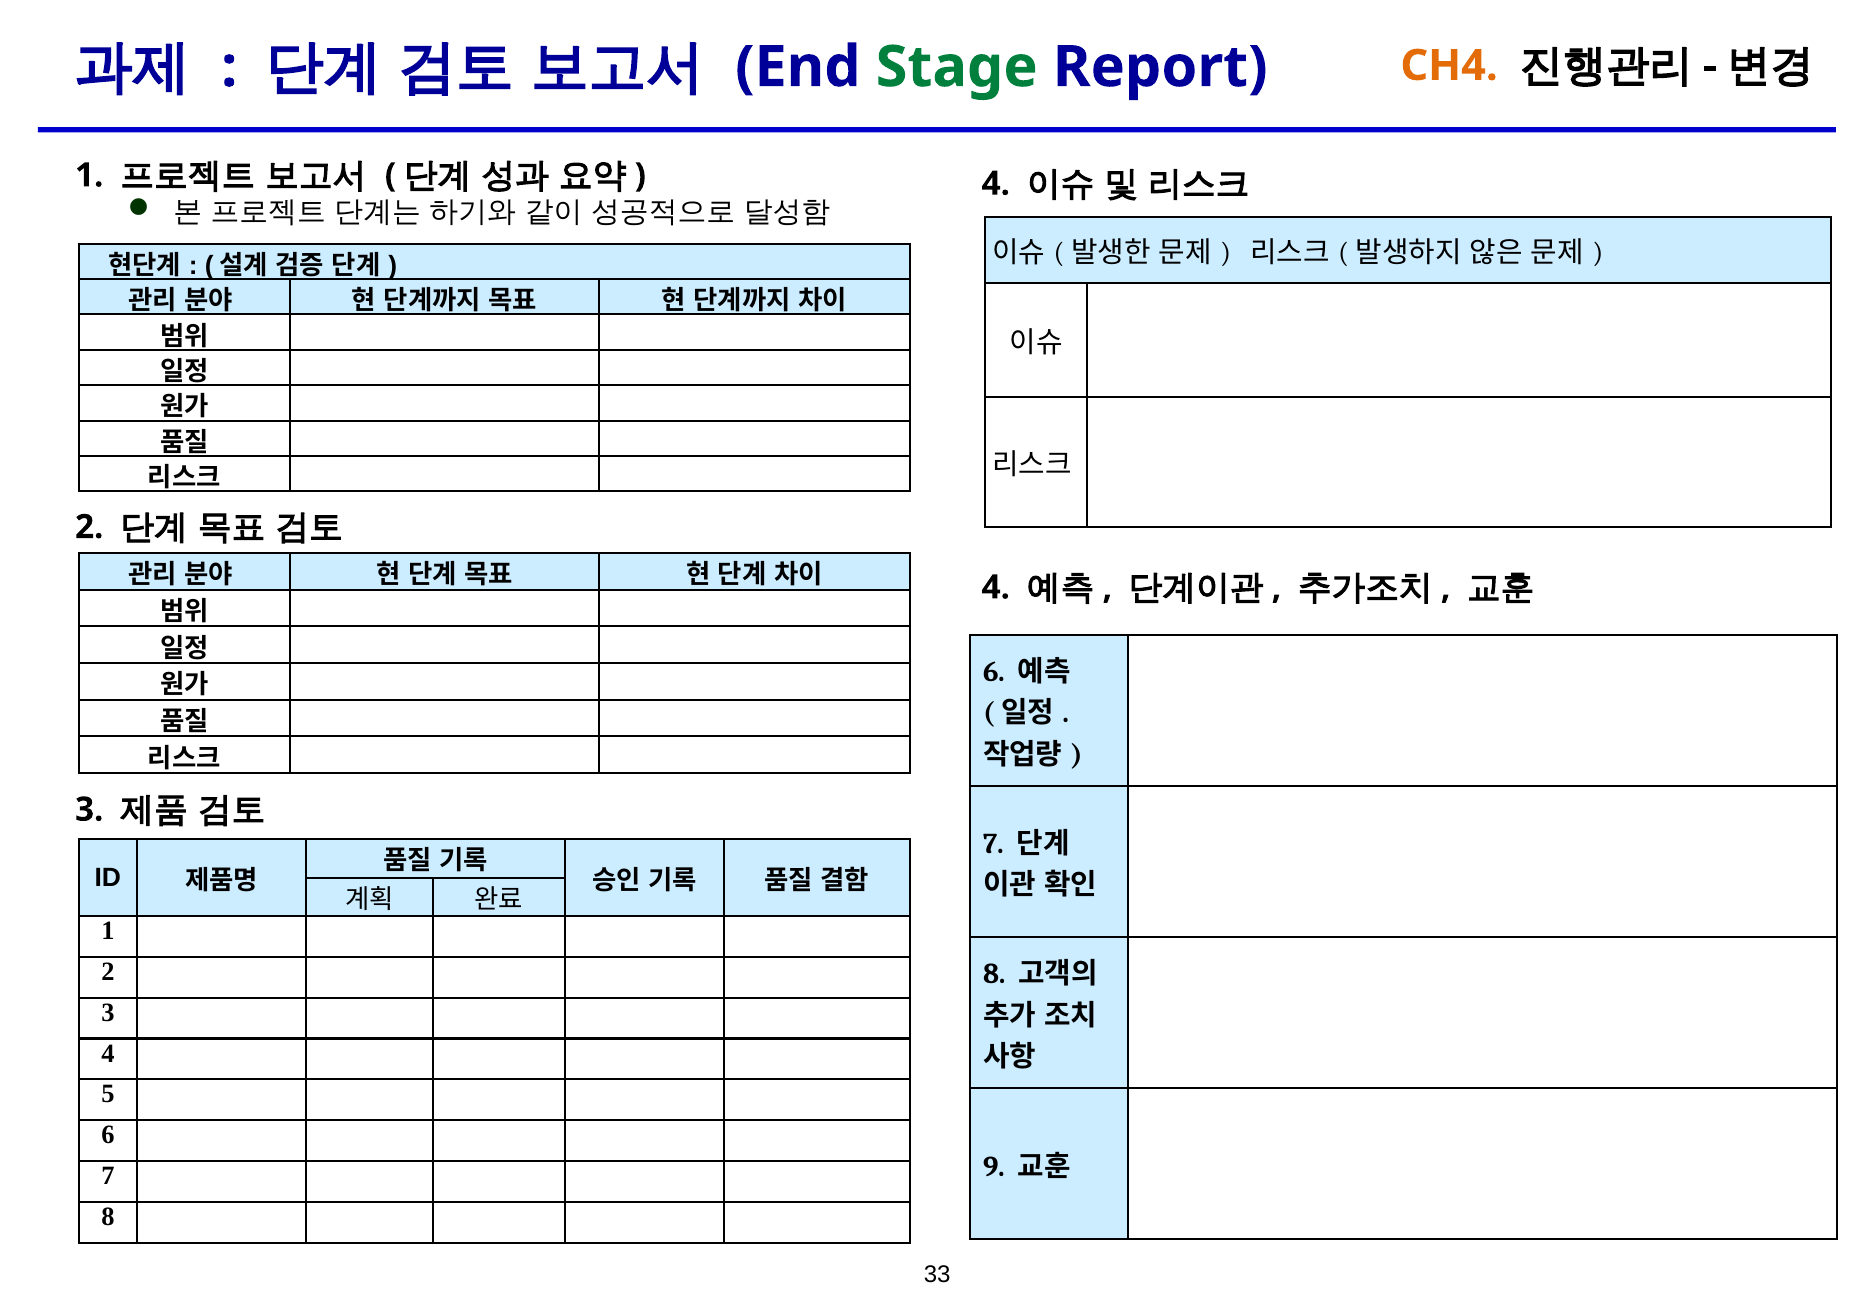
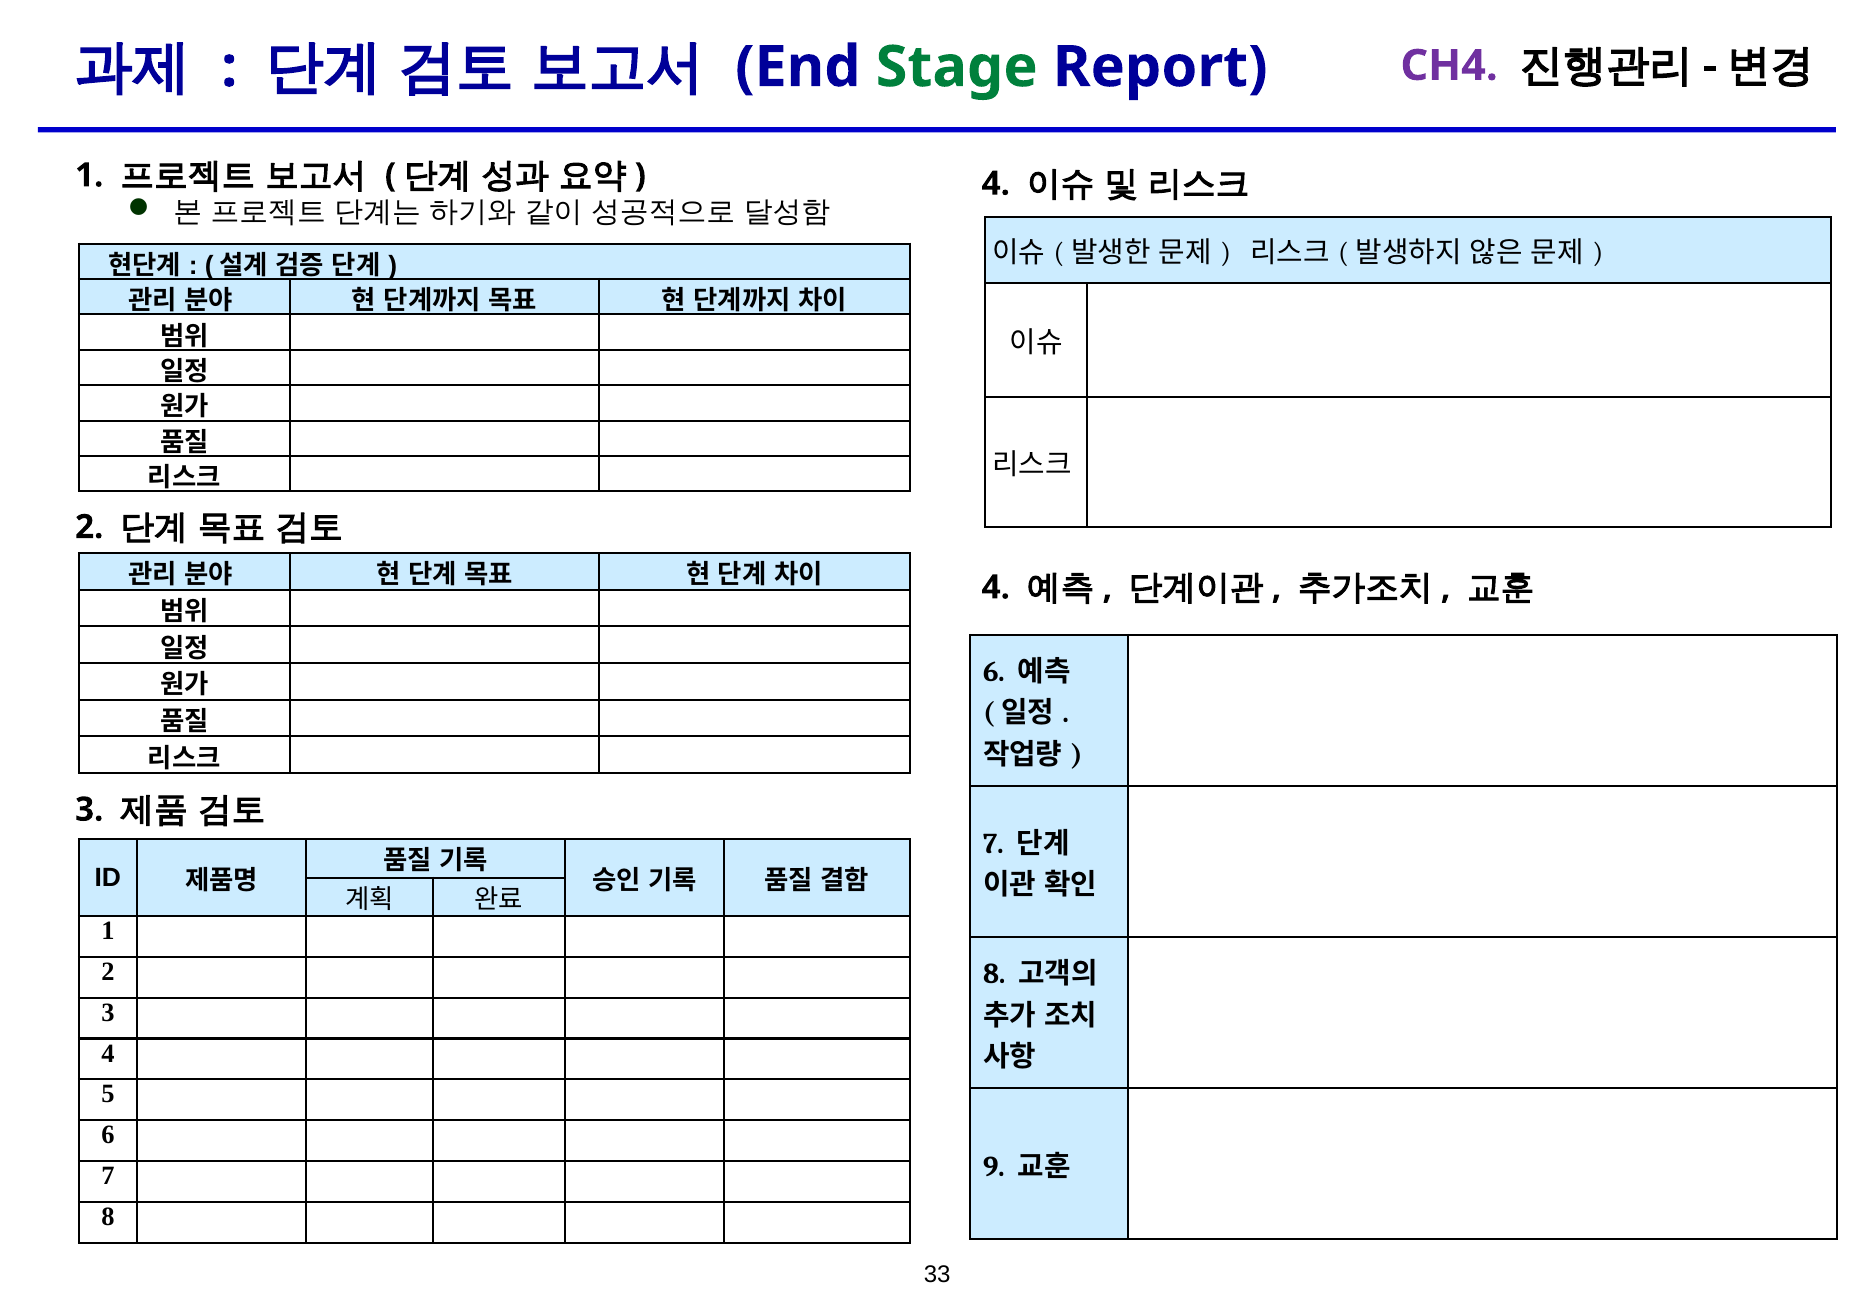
CH4 colour: orange -> purple (1449, 66)
